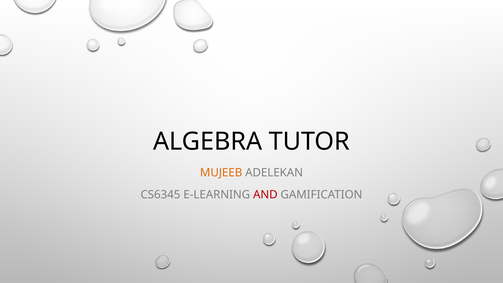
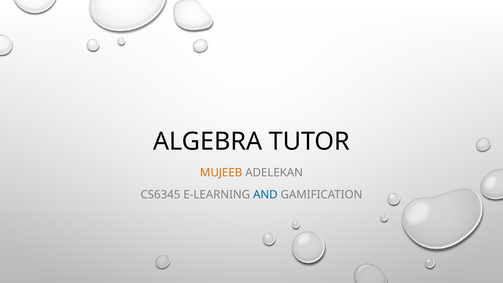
AND colour: red -> blue (265, 195)
